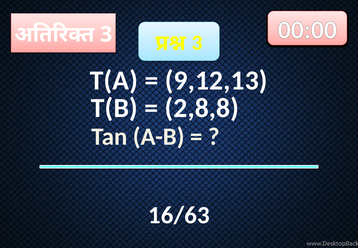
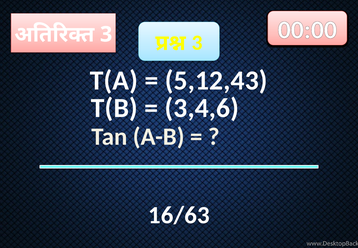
9,12,13: 9,12,13 -> 5,12,43 (216, 80)
2,8,8: 2,8,8 -> 3,4,6 (202, 108)
